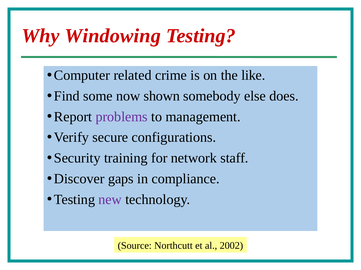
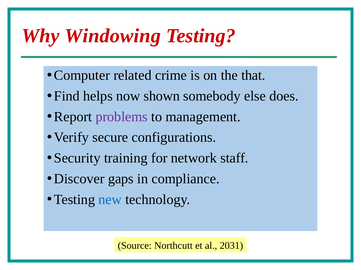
like: like -> that (253, 75)
some: some -> helps (98, 96)
new colour: purple -> blue (110, 200)
2002: 2002 -> 2031 (231, 246)
